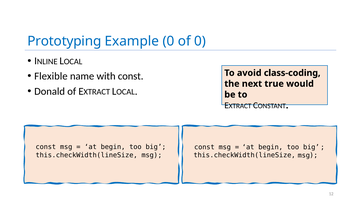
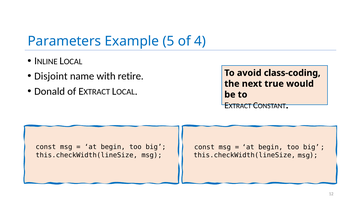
Prototyping: Prototyping -> Parameters (64, 41)
Example 0: 0 -> 5 (168, 41)
of 0: 0 -> 4 (200, 41)
Flexible: Flexible -> Disjoint (51, 76)
with const: const -> retire (131, 76)
